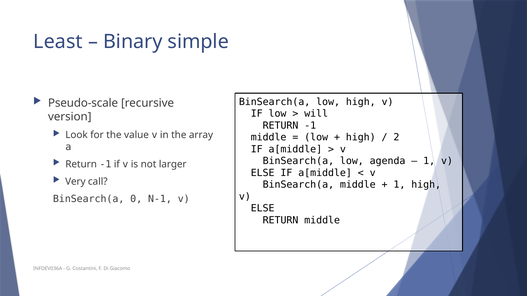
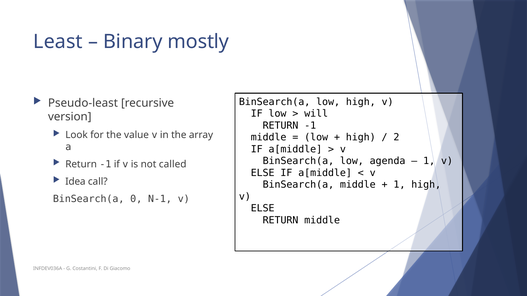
simple: simple -> mostly (198, 42)
Pseudo-scale: Pseudo-scale -> Pseudo-least (83, 103)
larger: larger -> called (173, 164)
Very: Very -> Idea (75, 182)
